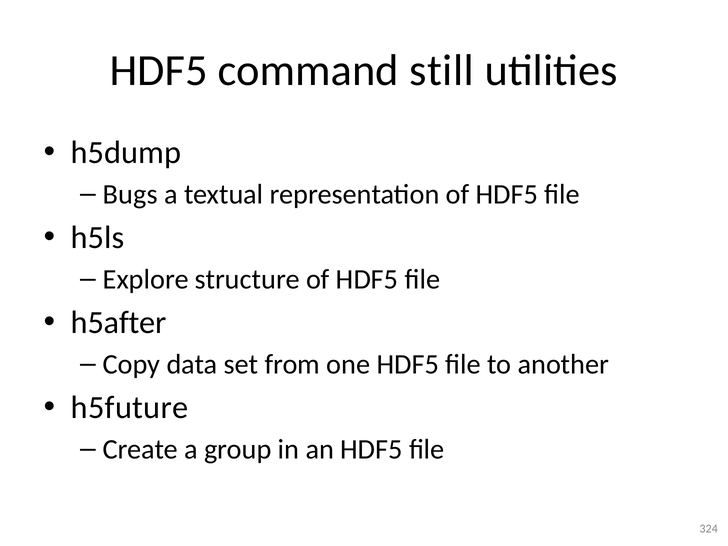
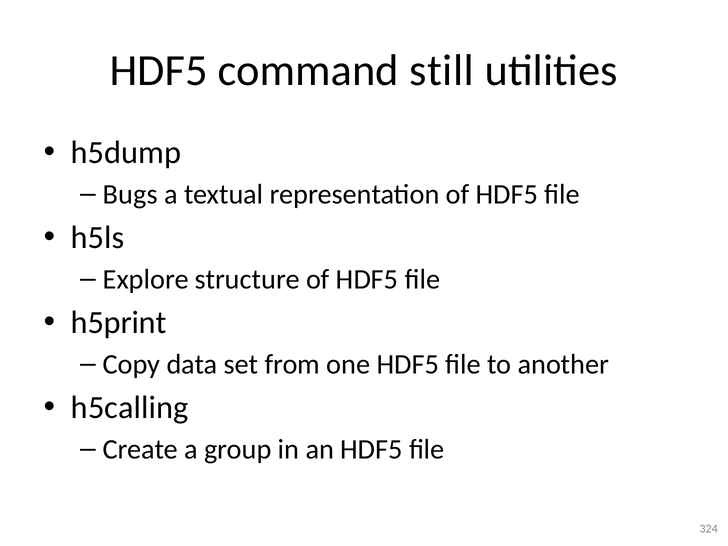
h5after: h5after -> h5print (119, 323)
h5future: h5future -> h5calling (130, 408)
